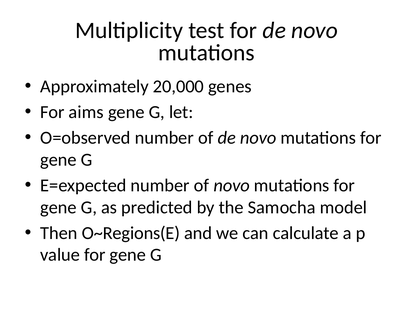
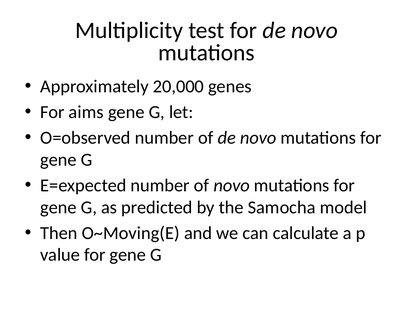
O~Regions(E: O~Regions(E -> O~Moving(E (131, 234)
